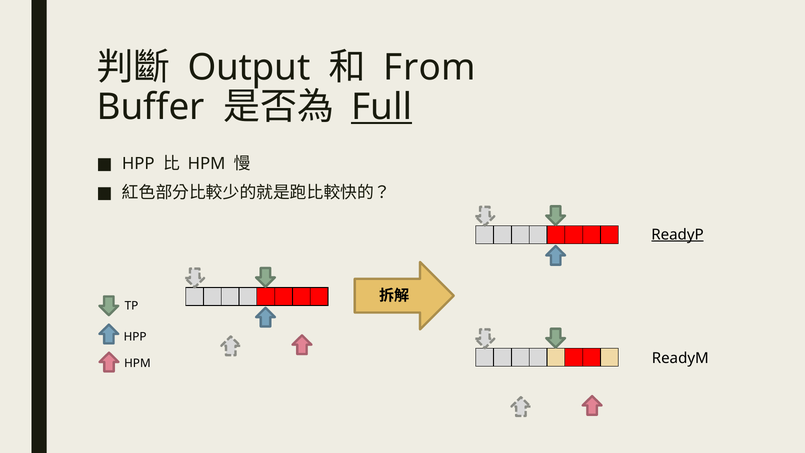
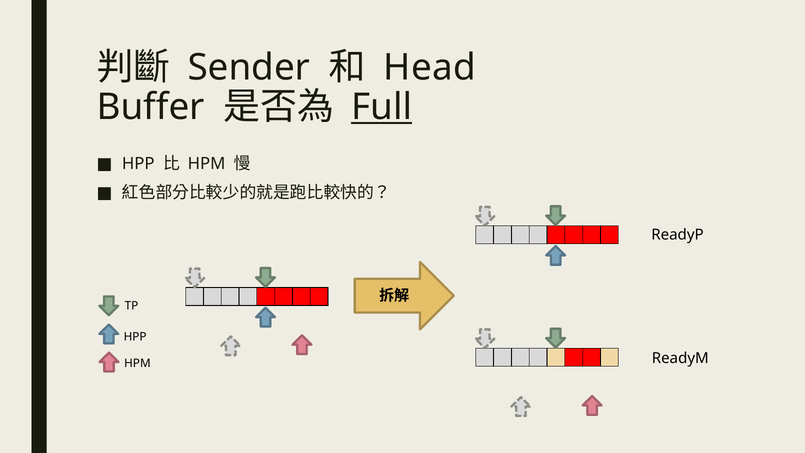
Output: Output -> Sender (249, 68)
From: From -> Head (430, 68)
ReadyP underline: present -> none (678, 235)
